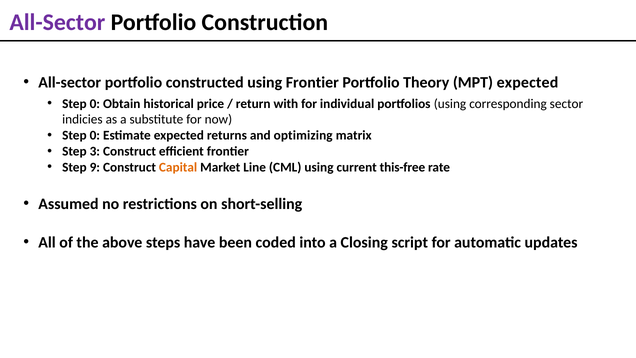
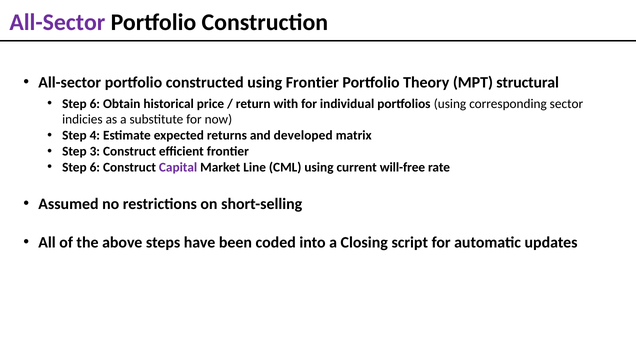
MPT expected: expected -> structural (528, 82)
0: 0 -> 6 (95, 104)
0: 0 -> 4 (95, 135)
optimizing: optimizing -> developed (303, 135)
9: 9 -> 6 (95, 167)
Capital colour: orange -> purple (178, 167)
this-free: this-free -> will-free (402, 167)
